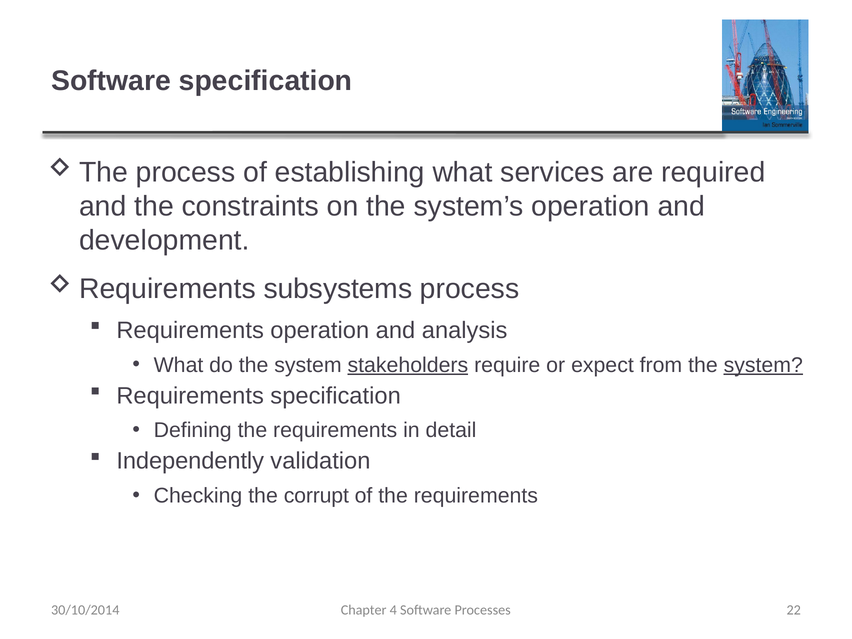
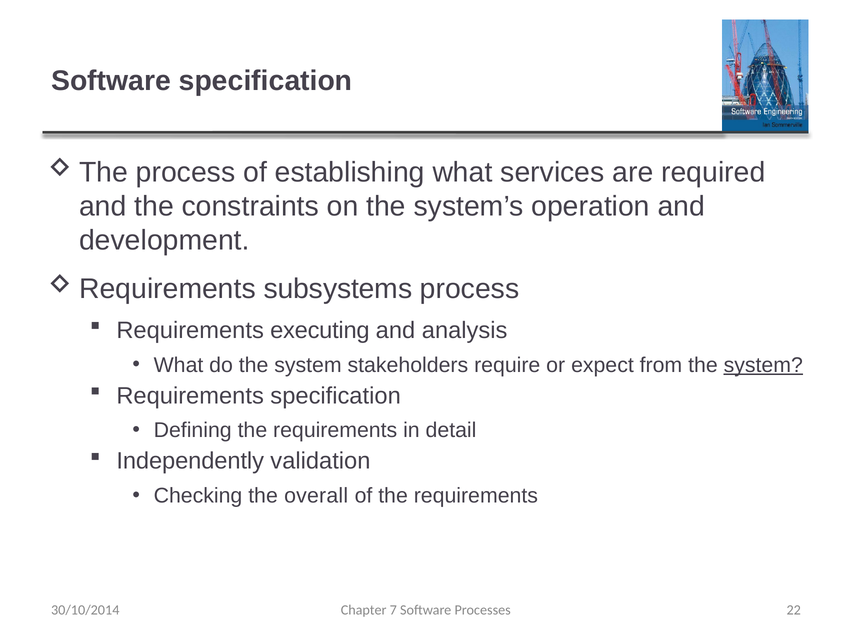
Requirements operation: operation -> executing (320, 330)
stakeholders underline: present -> none (408, 365)
corrupt: corrupt -> overall (316, 496)
4: 4 -> 7 (393, 610)
